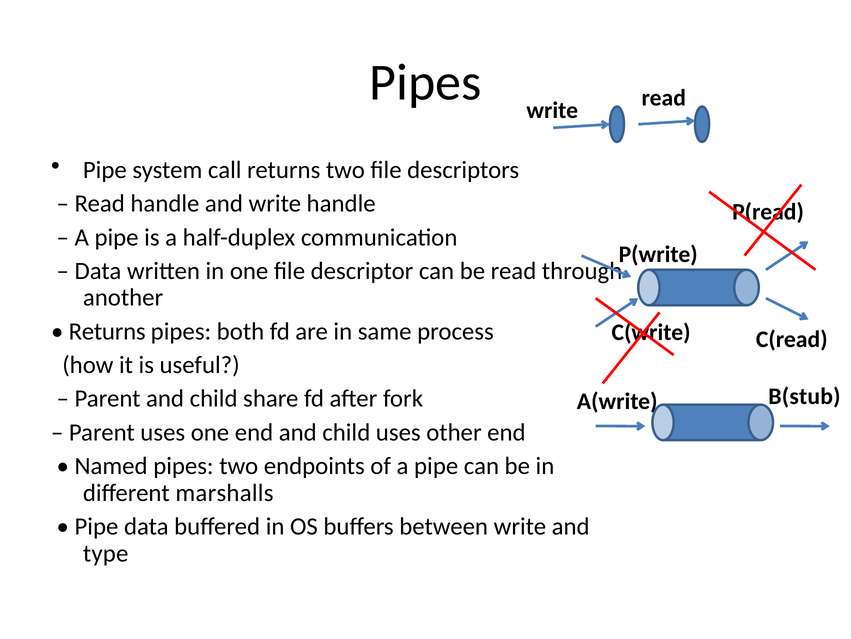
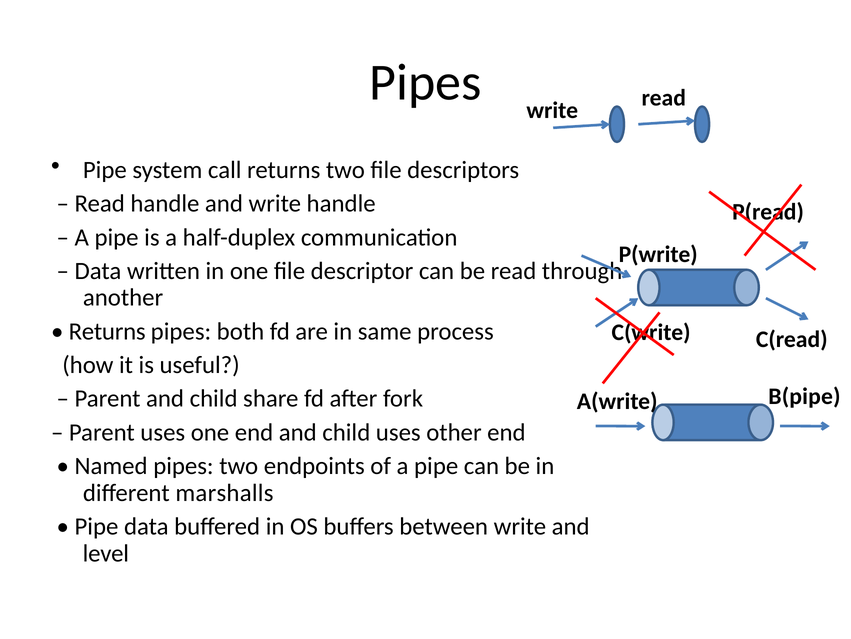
B(stub: B(stub -> B(pipe (804, 396)
type: type -> level (106, 553)
